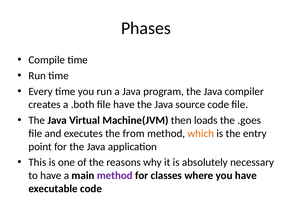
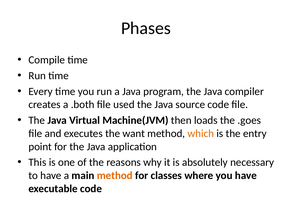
file have: have -> used (124, 105)
from: from -> want (134, 133)
method colour: purple -> orange (115, 176)
